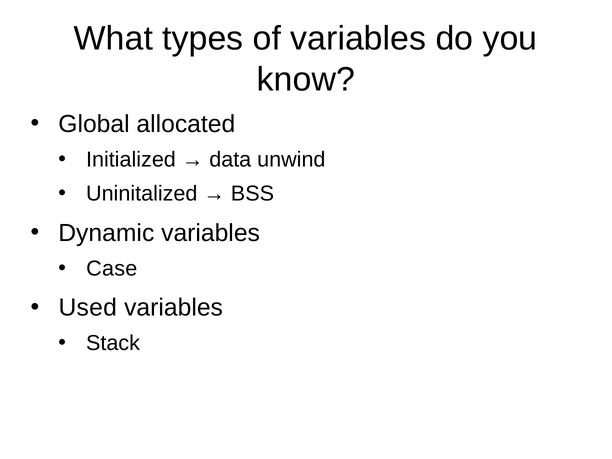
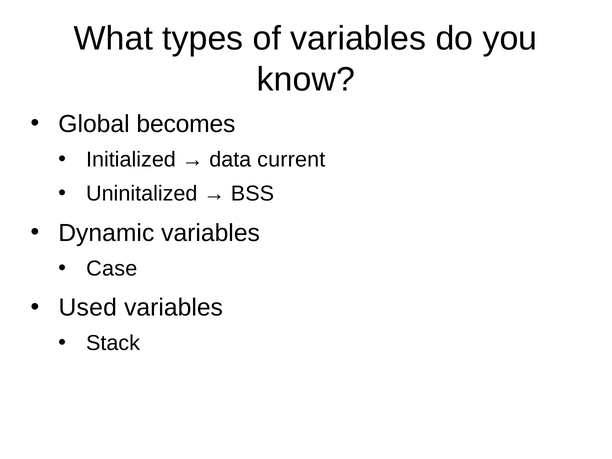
allocated: allocated -> becomes (186, 124)
unwind: unwind -> current (291, 159)
